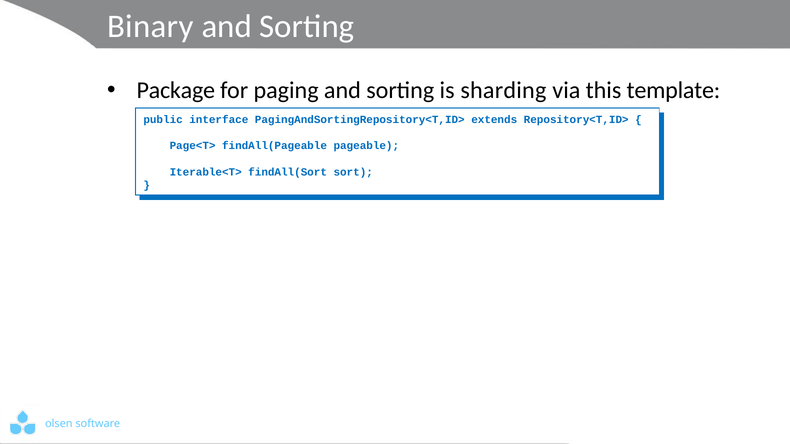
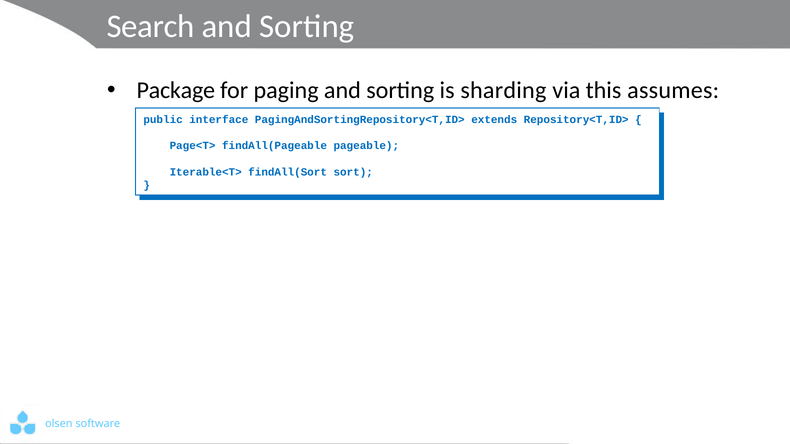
Binary: Binary -> Search (151, 26)
template: template -> assumes (673, 91)
